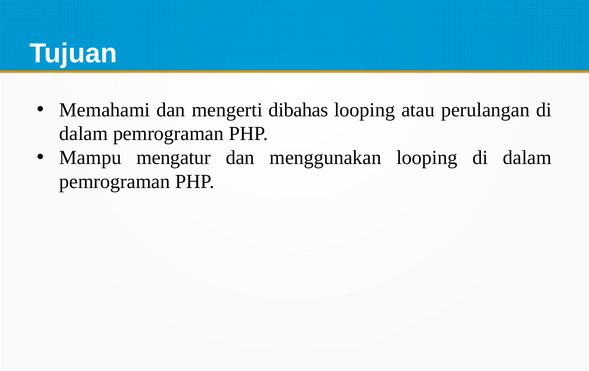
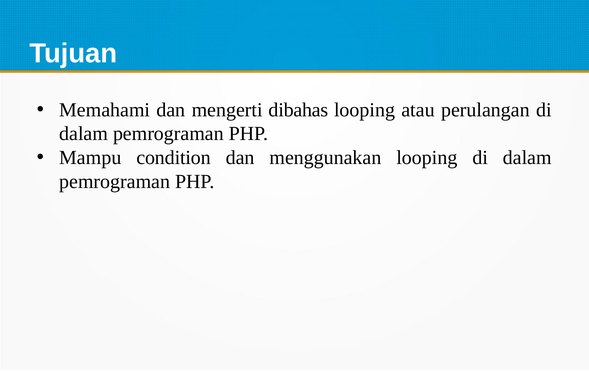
mengatur: mengatur -> condition (174, 158)
